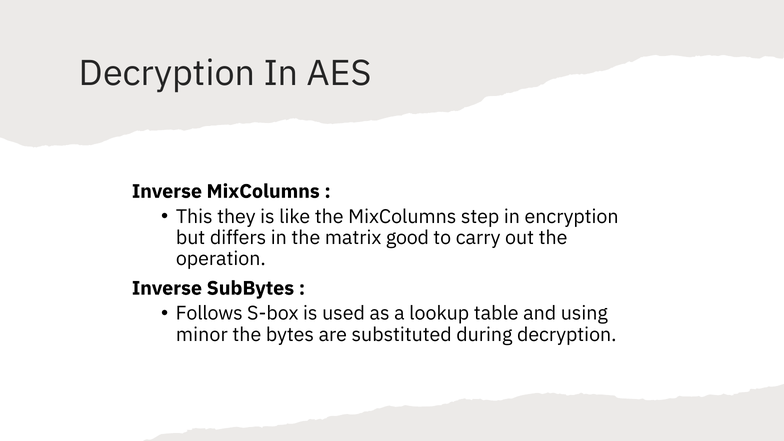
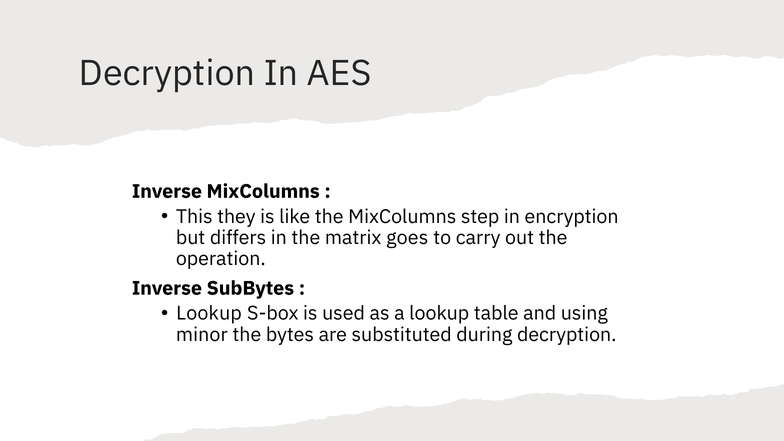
good: good -> goes (407, 238)
Follows: Follows -> Lookup (209, 313)
